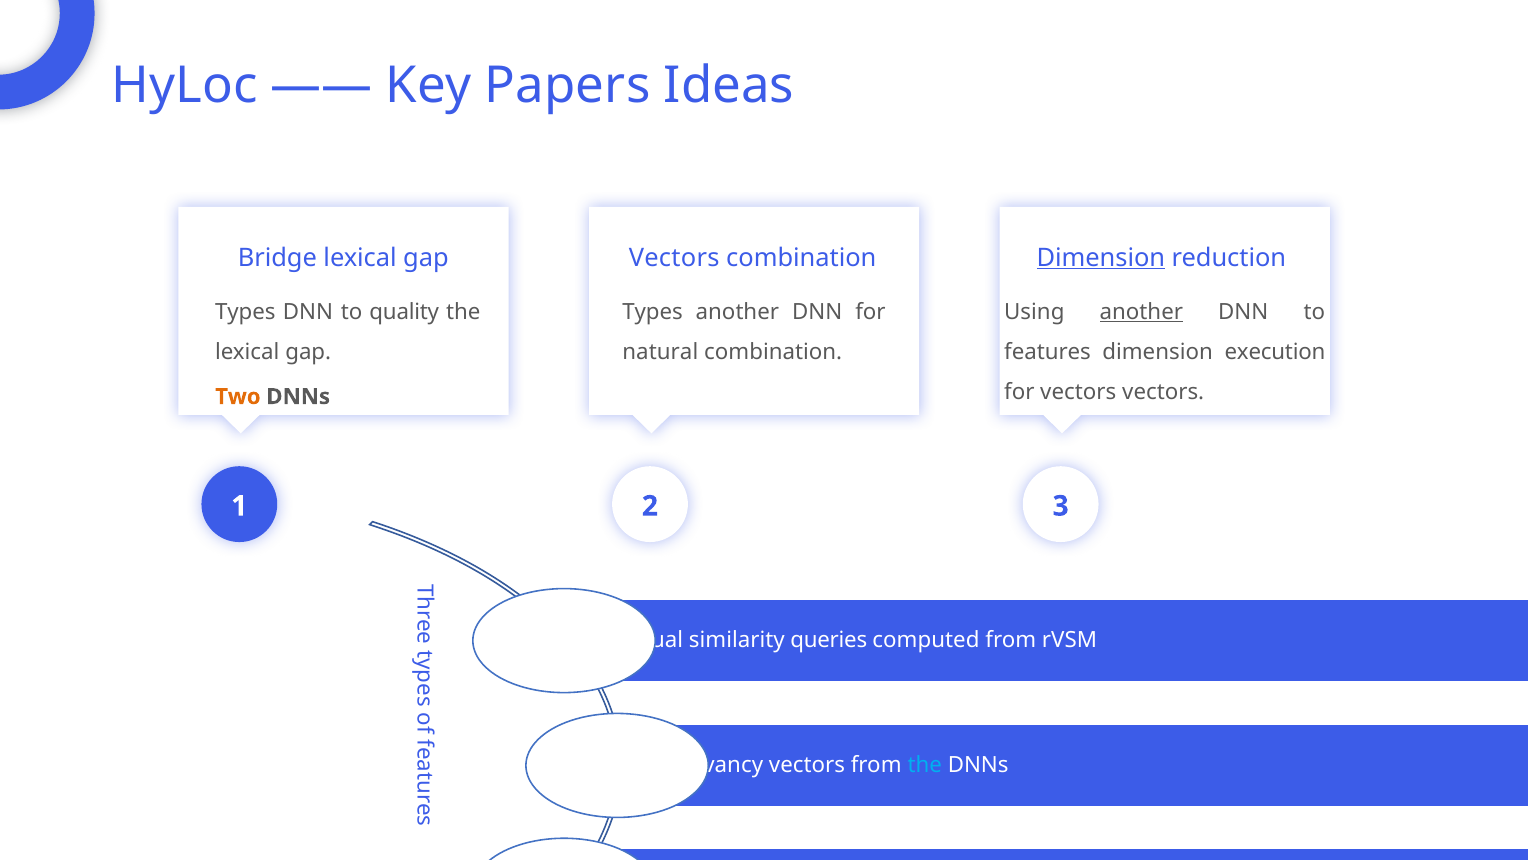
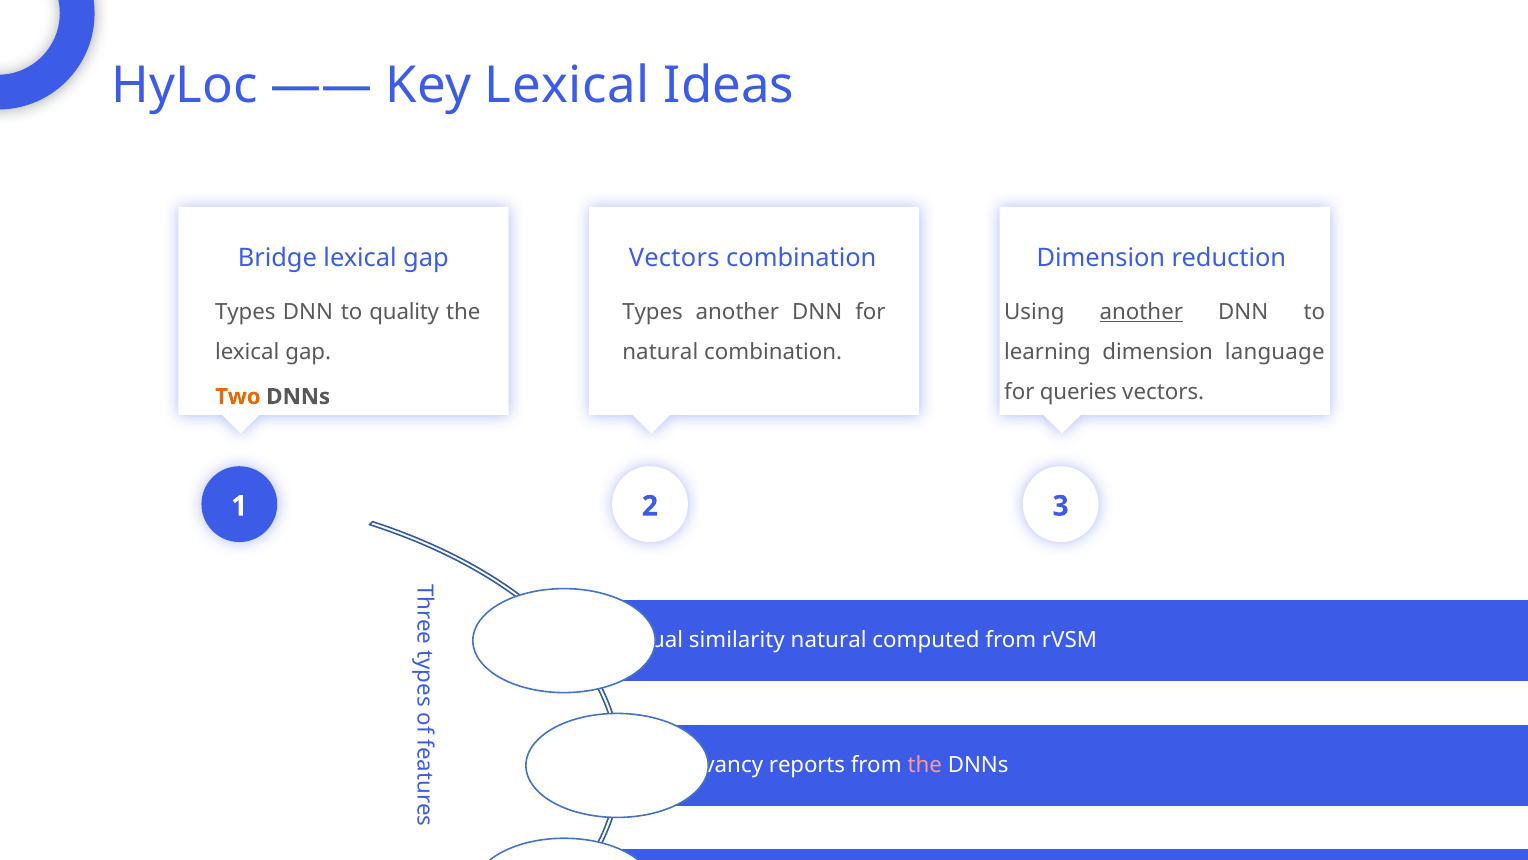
Key Papers: Papers -> Lexical (567, 86)
Dimension underline: present -> none (1101, 258)
features: features -> learning (1048, 352)
execution: execution -> language (1275, 352)
for vectors: vectors -> queries (1078, 392)
queries: queries -> natural (829, 640)
vectors: vectors -> reports (807, 765)
the colour: light blue -> pink (925, 765)
